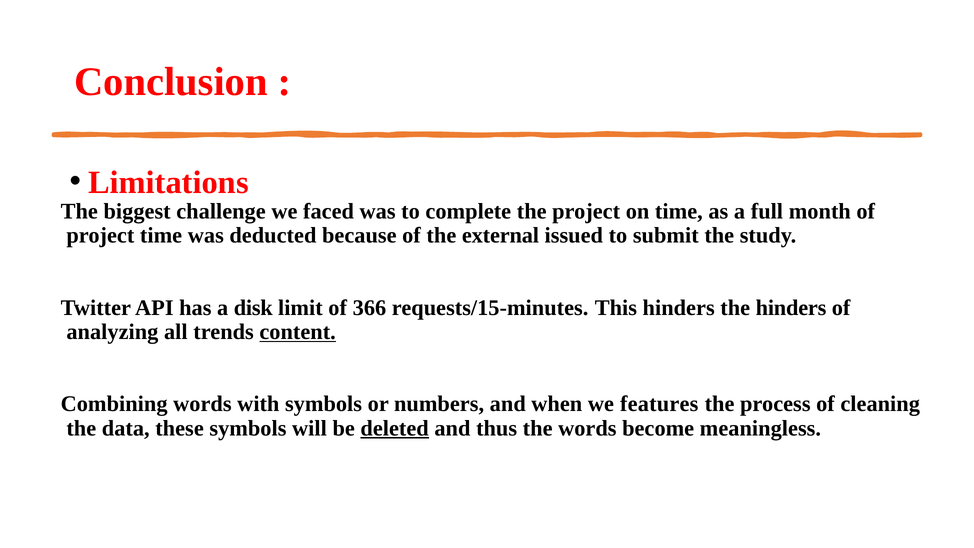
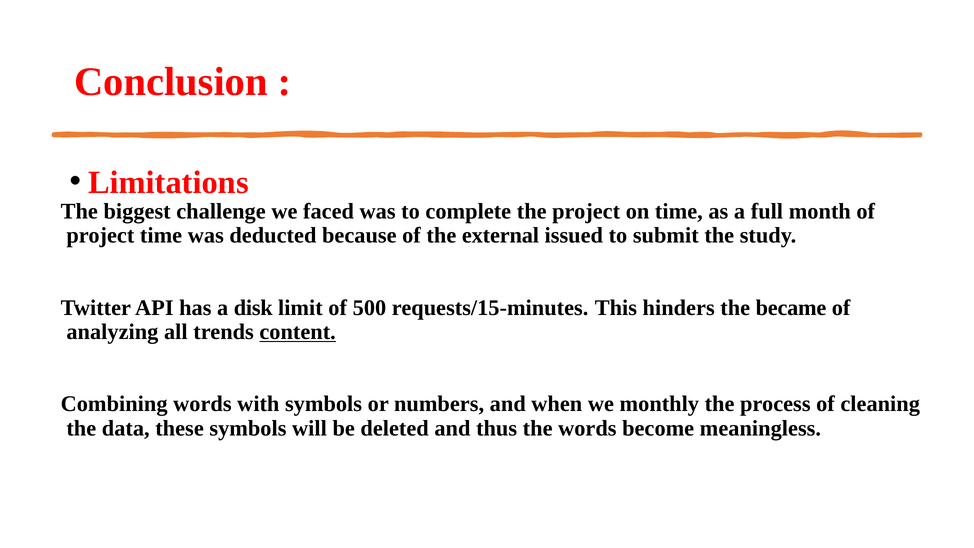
366: 366 -> 500 (369, 308)
the hinders: hinders -> became (791, 308)
features: features -> monthly (659, 404)
deleted underline: present -> none (395, 428)
